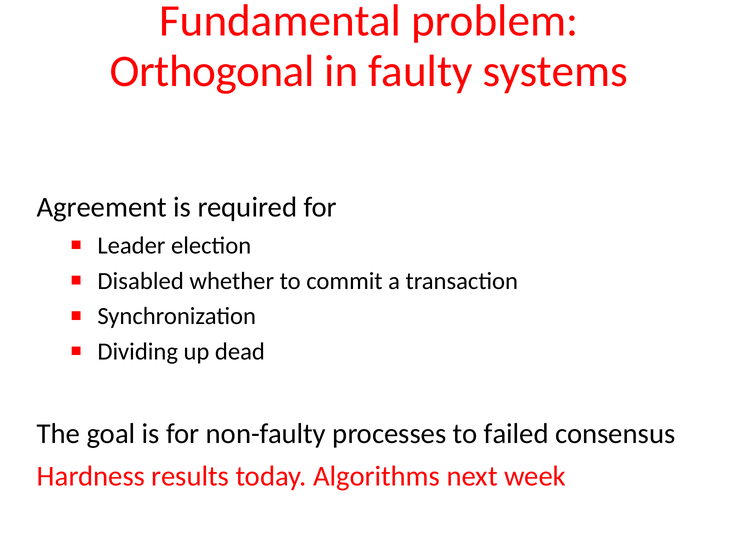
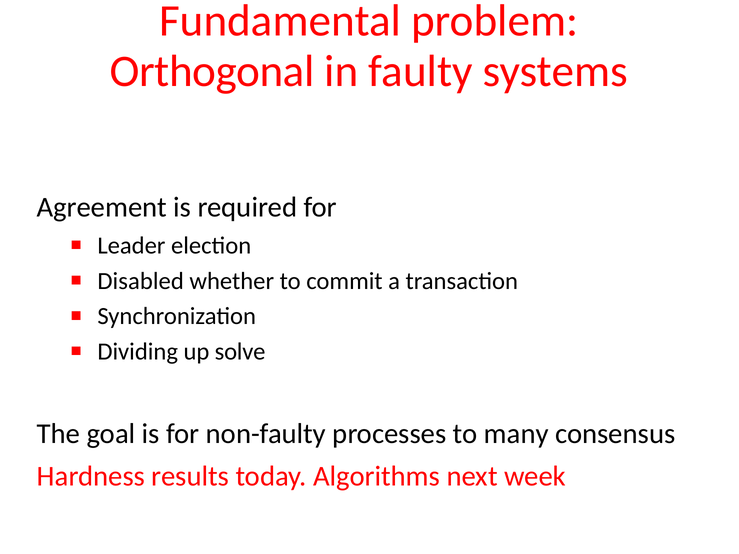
dead: dead -> solve (240, 352)
failed: failed -> many (516, 434)
